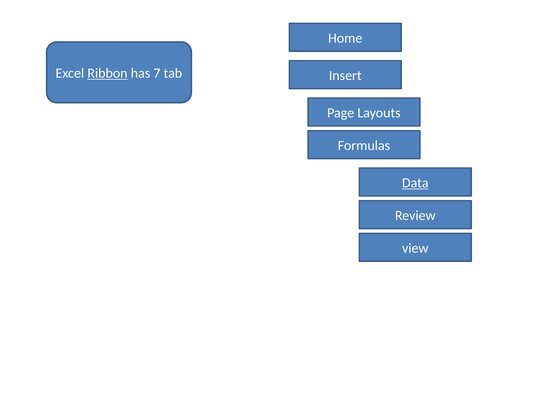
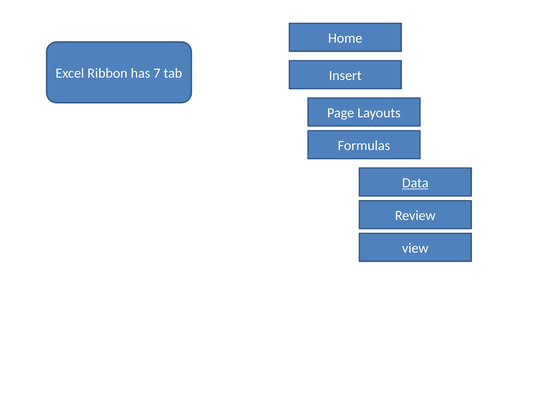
Ribbon underline: present -> none (107, 73)
